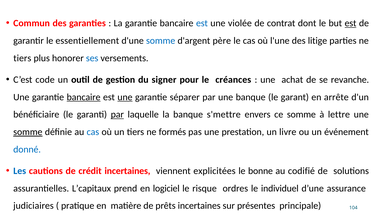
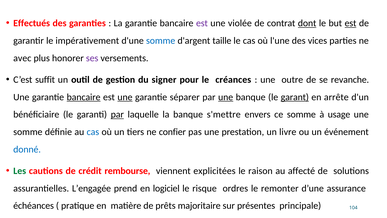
Commun: Commun -> Effectués (32, 23)
est colour: blue -> purple (202, 23)
dont underline: none -> present (307, 23)
essentiellement: essentiellement -> impérativement (87, 41)
père: père -> taille (222, 41)
litige: litige -> vices (317, 41)
tiers: tiers -> avec (22, 58)
ses colour: blue -> purple (92, 58)
code: code -> suffit (45, 80)
achat: achat -> outre (292, 80)
une underline: none -> present (226, 97)
garant underline: none -> present (295, 97)
lettre: lettre -> usage (339, 114)
somme underline: present -> none (28, 132)
formés: formés -> confier (172, 132)
Les colour: blue -> green (20, 171)
crédit incertaines: incertaines -> rembourse (127, 171)
bonne: bonne -> raison (260, 171)
codifié: codifié -> affecté (302, 171)
L’capitaux: L’capitaux -> L’engagée (92, 188)
individuel: individuel -> remonter (280, 188)
judiciaires: judiciaires -> échéances (34, 205)
prêts incertaines: incertaines -> majoritaire (199, 205)
